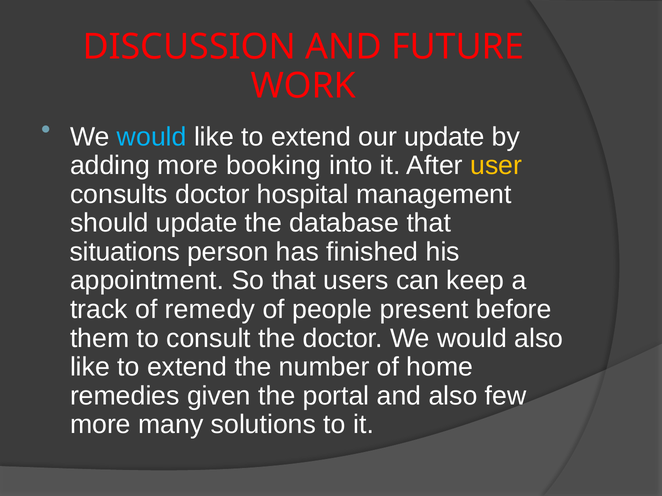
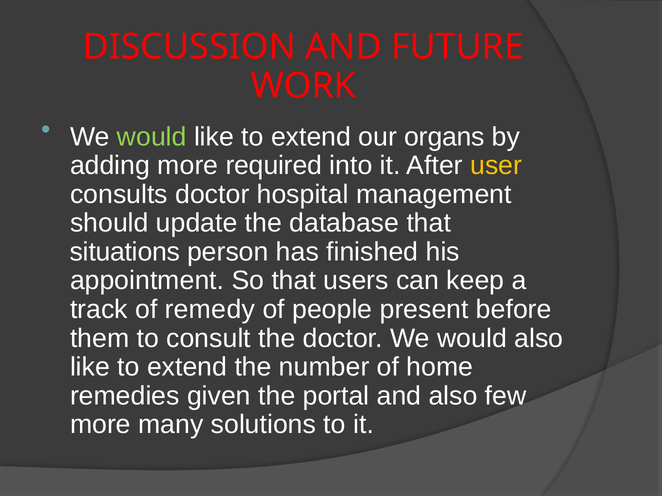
would colour: light blue -> light green (152, 137)
our update: update -> organs (445, 137)
booking: booking -> required (274, 166)
